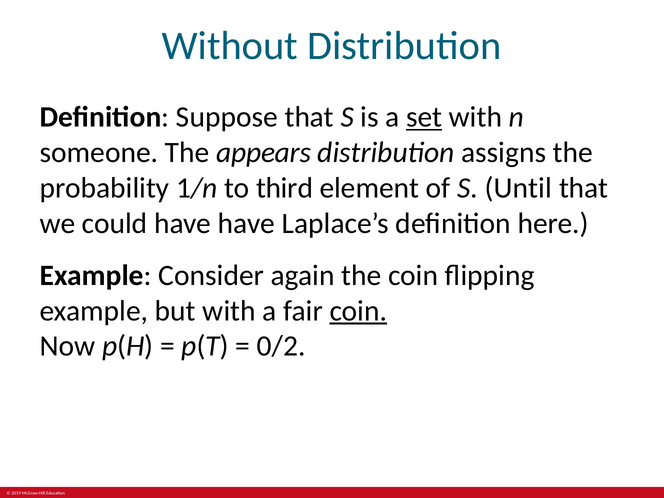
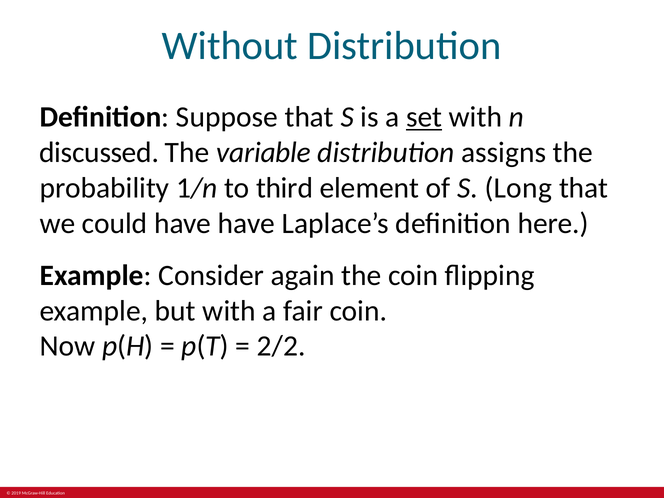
someone: someone -> discussed (99, 153)
appears: appears -> variable (264, 153)
Until: Until -> Long (518, 188)
coin underline: present -> none (358, 311)
0/2: 0/2 -> 2/2 (281, 346)
